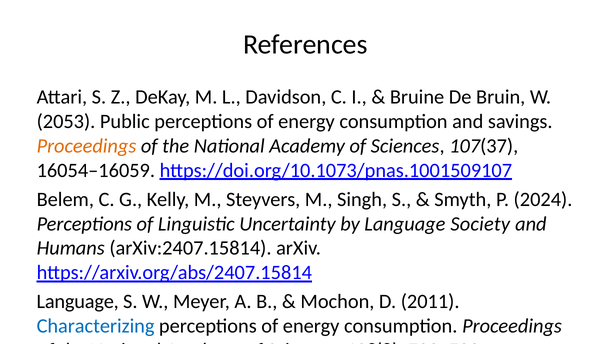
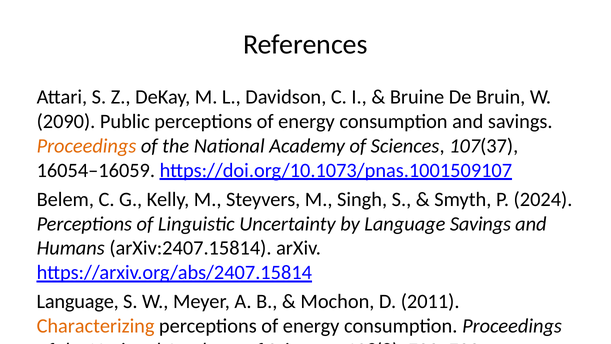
2053: 2053 -> 2090 (66, 121)
Language Society: Society -> Savings (480, 224)
Characterizing colour: blue -> orange (96, 326)
